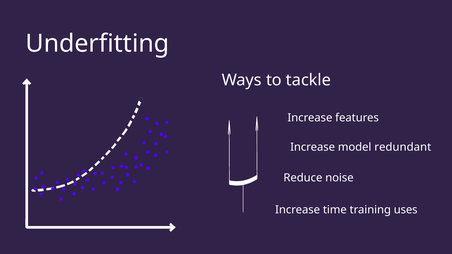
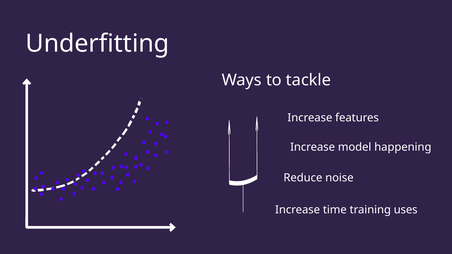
redundant: redundant -> happening (403, 147)
